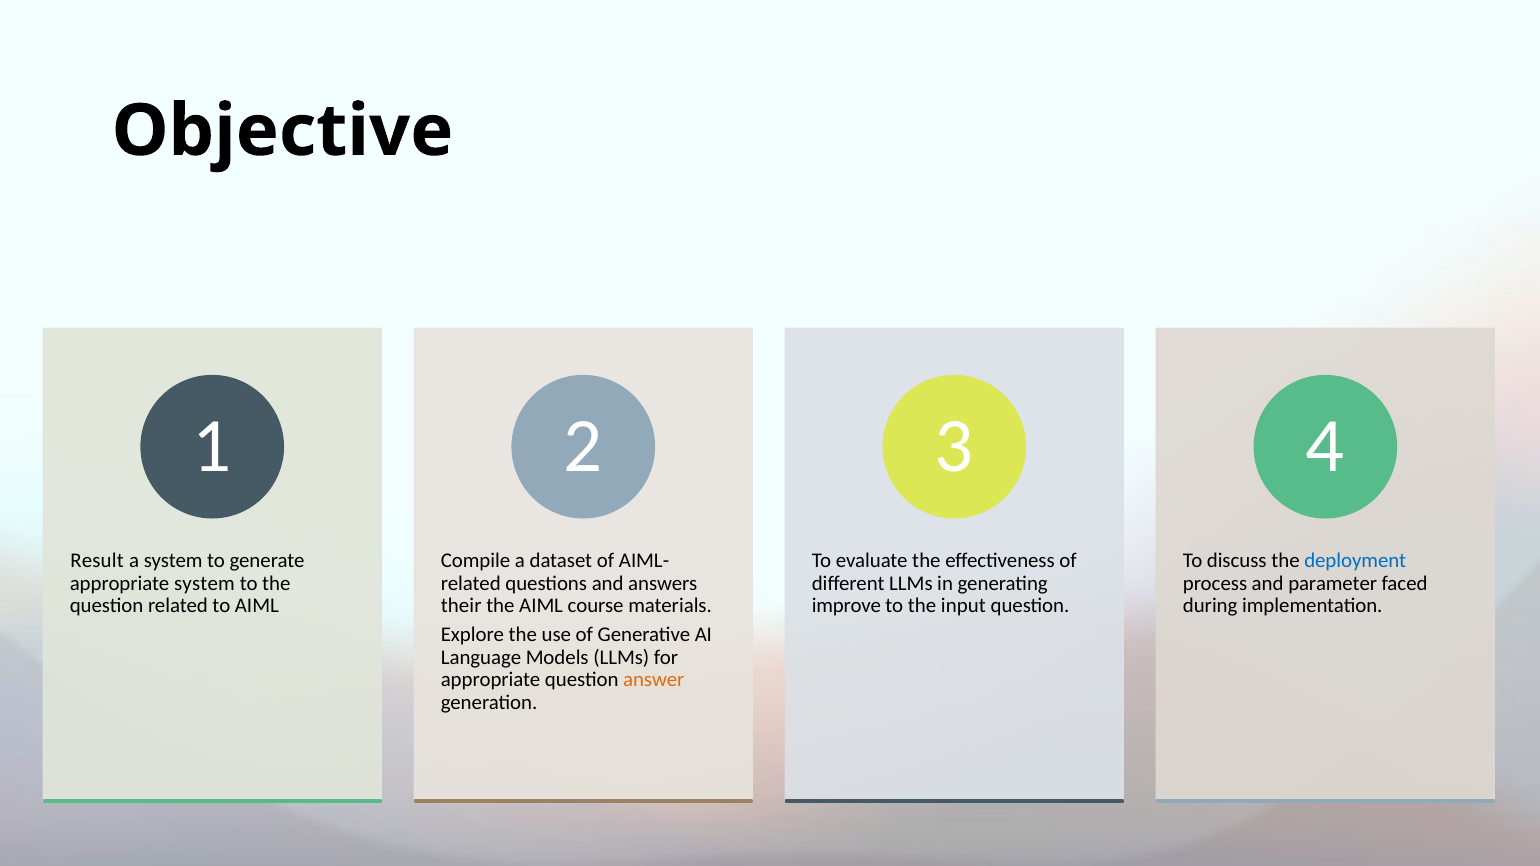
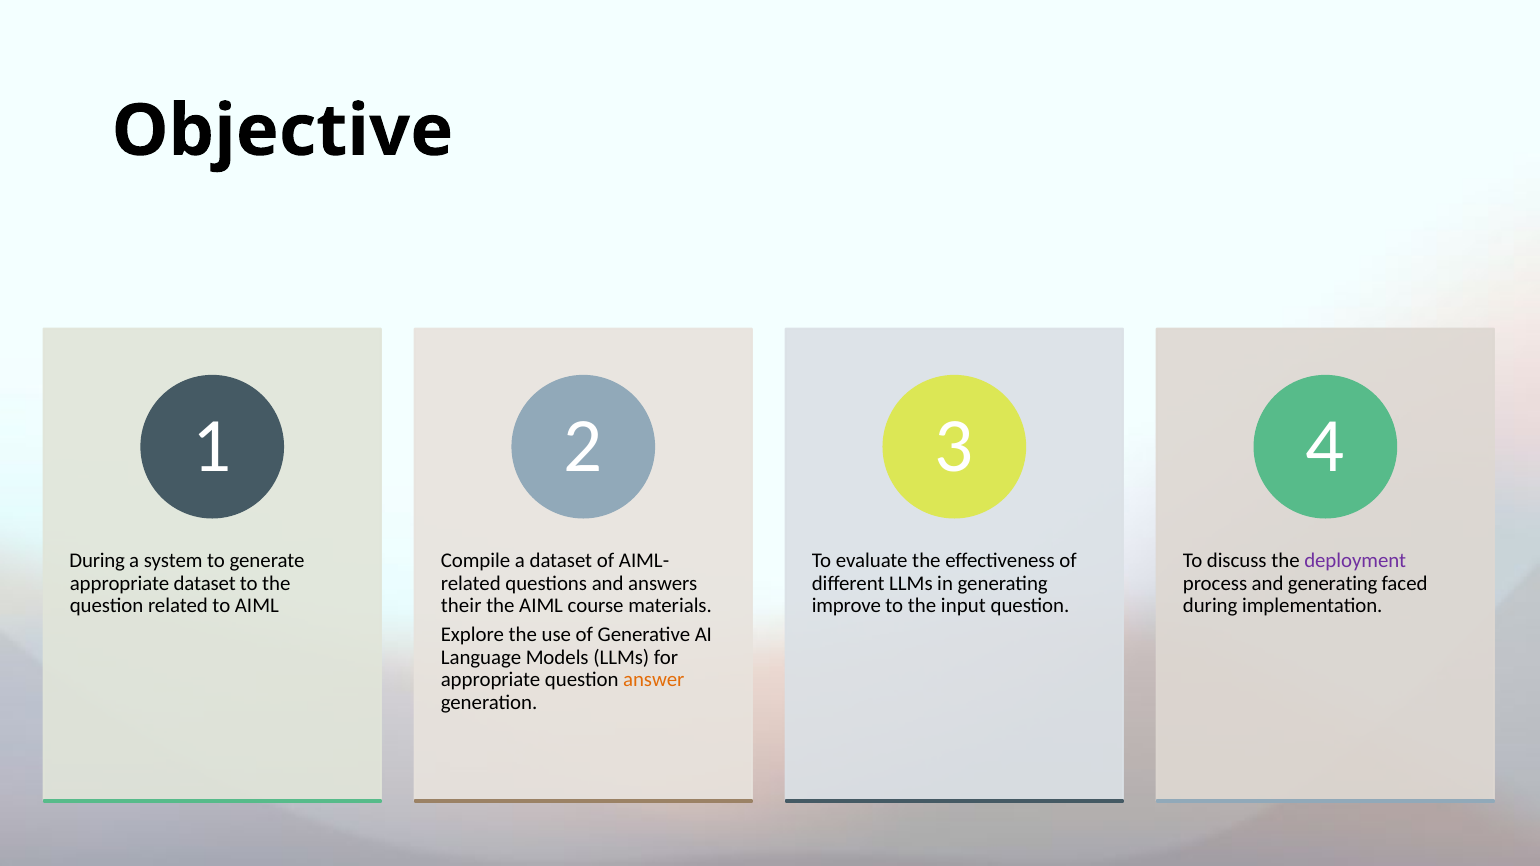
Result: Result -> During (97, 561)
deployment colour: blue -> purple (1355, 561)
appropriate system: system -> dataset (205, 584)
and parameter: parameter -> generating (1333, 584)
